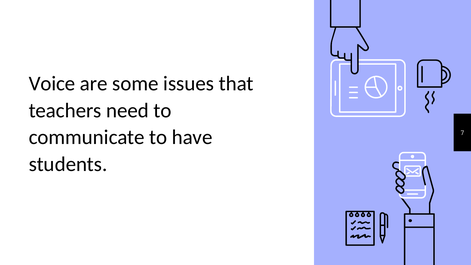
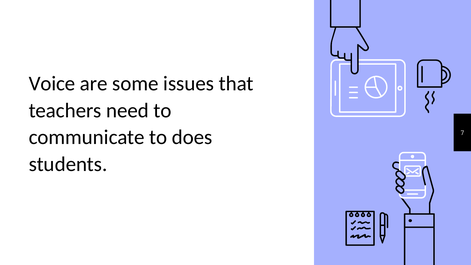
have: have -> does (192, 137)
